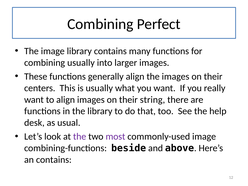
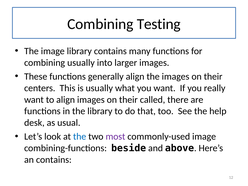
Perfect: Perfect -> Testing (159, 24)
string: string -> called (153, 100)
the colour: purple -> blue (80, 137)
